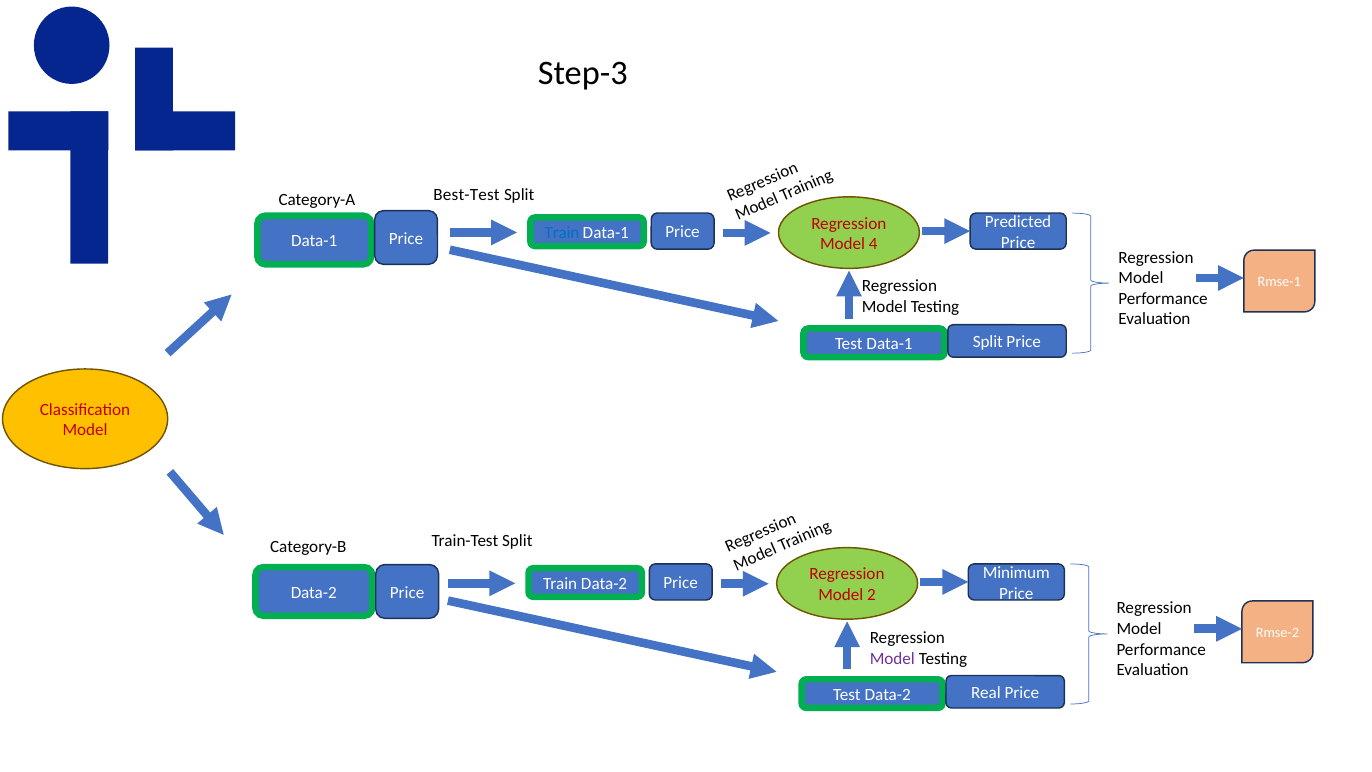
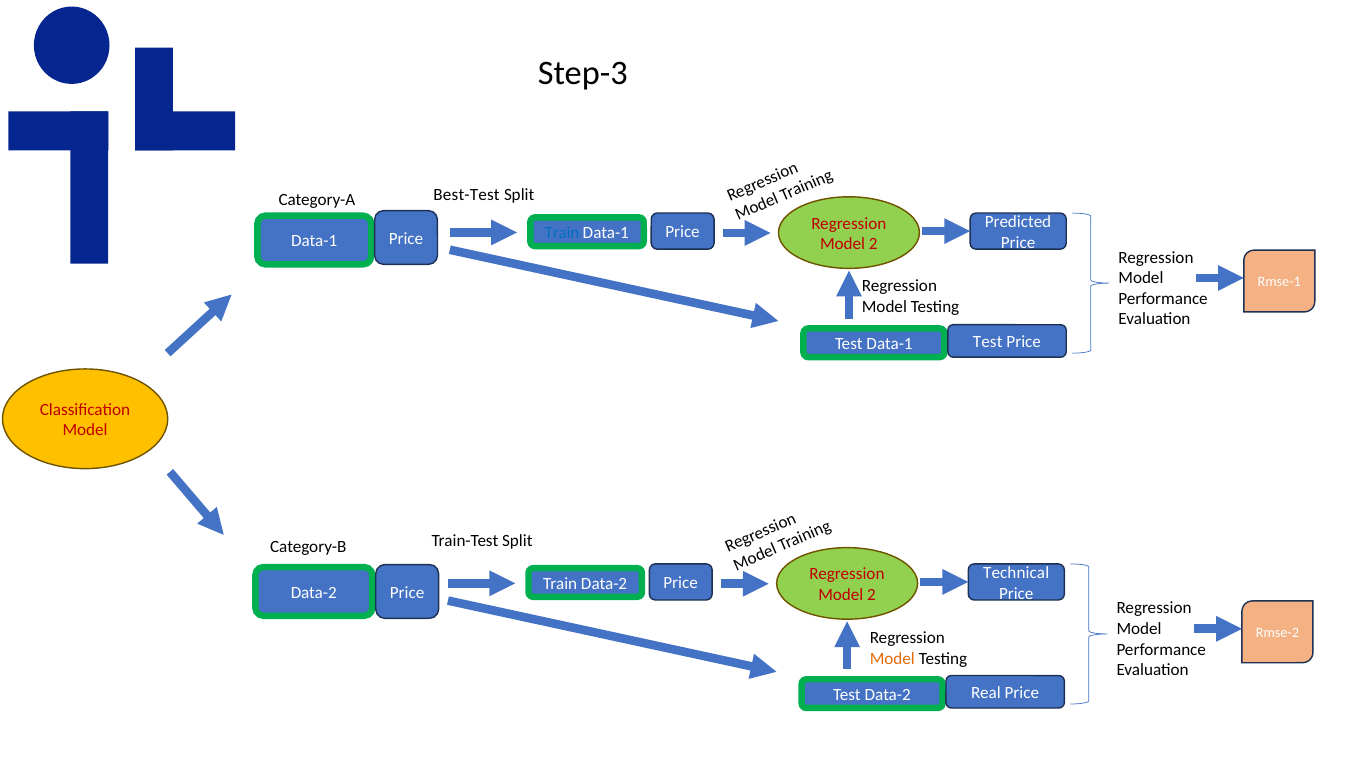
4: 4 -> 2 (873, 244)
Split: Split -> Test (988, 342)
Minimum: Minimum -> Technical (1016, 573)
Model colour: purple -> orange (892, 658)
